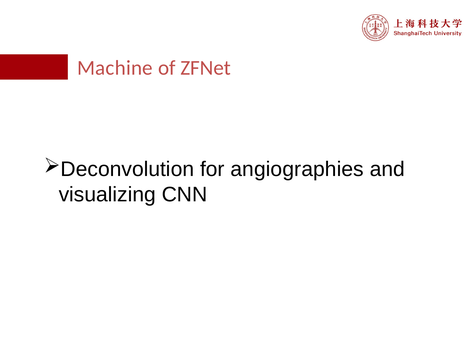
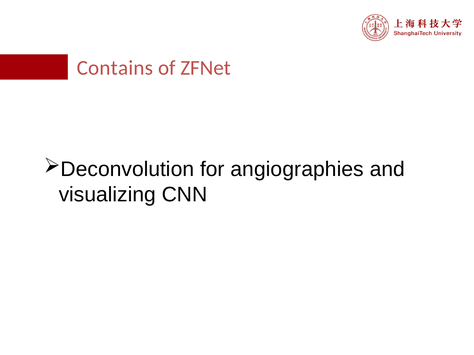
Machine: Machine -> Contains (115, 68)
